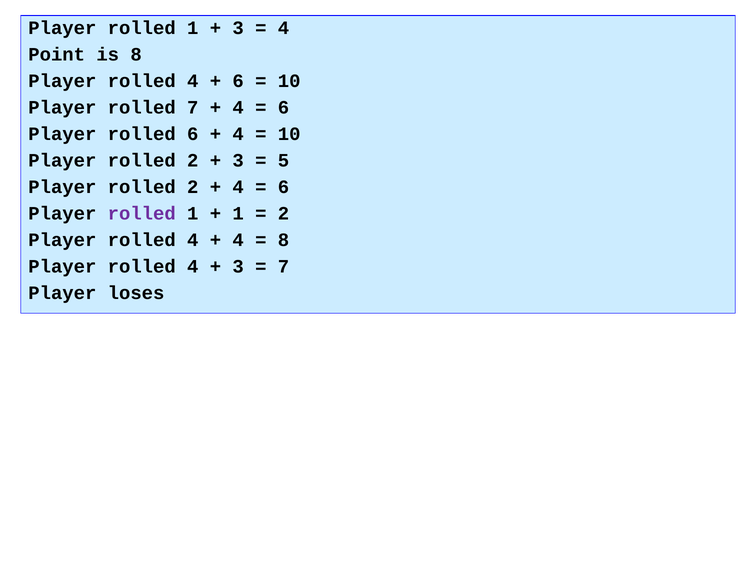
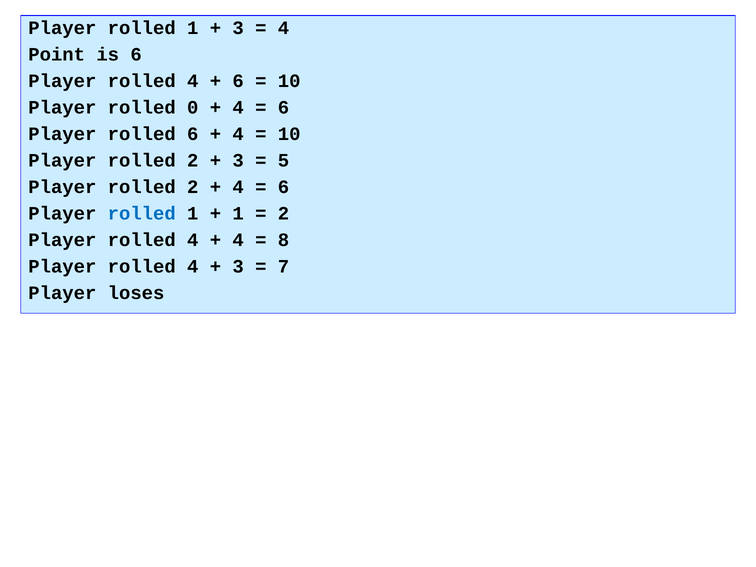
is 8: 8 -> 6 (136, 55)
rolled 7: 7 -> 0 (193, 108)
rolled colour: purple -> blue (142, 213)
